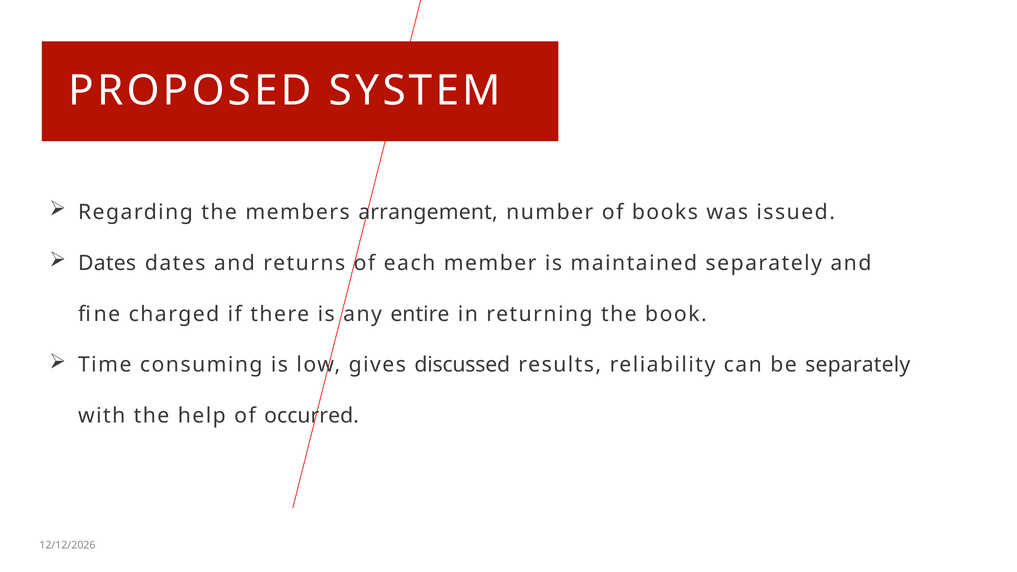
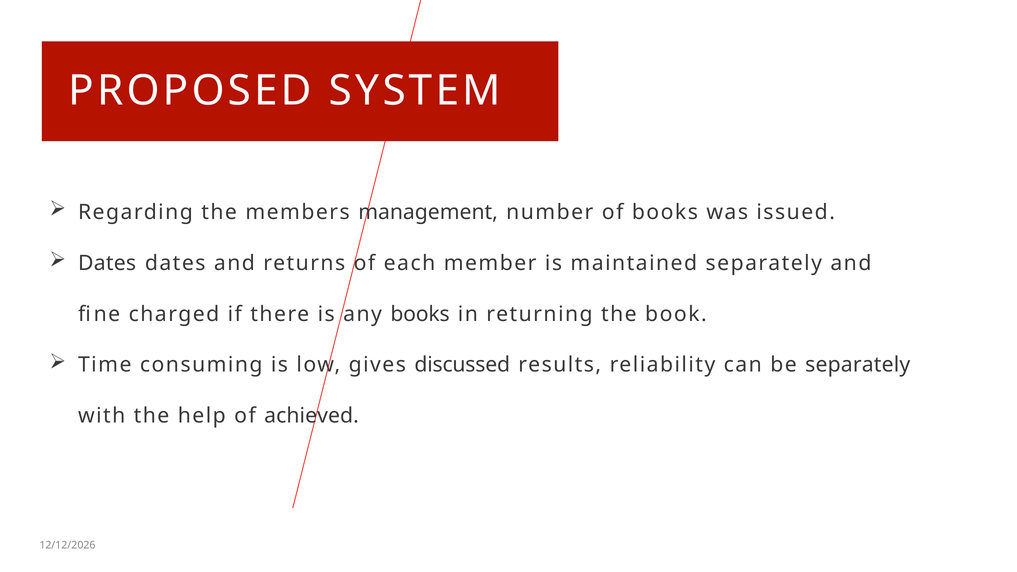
arrangement: arrangement -> management (428, 212)
any entire: entire -> books (420, 314)
occurred: occurred -> achieved (312, 416)
